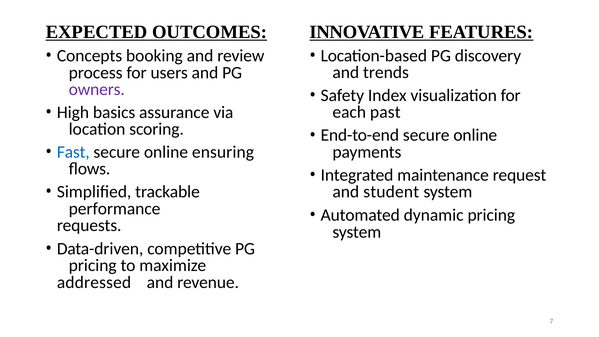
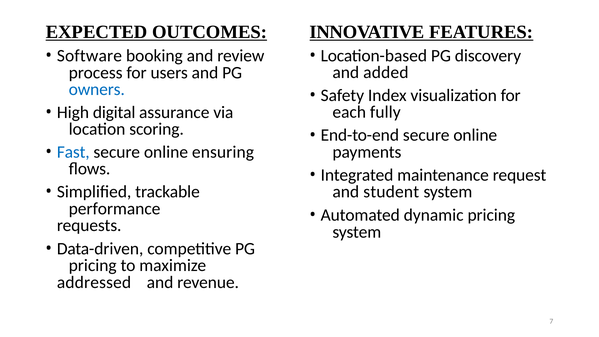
Concepts: Concepts -> Software (89, 56)
trends: trends -> added (386, 72)
owners colour: purple -> blue (97, 89)
past: past -> fully (385, 112)
basics: basics -> digital (114, 112)
